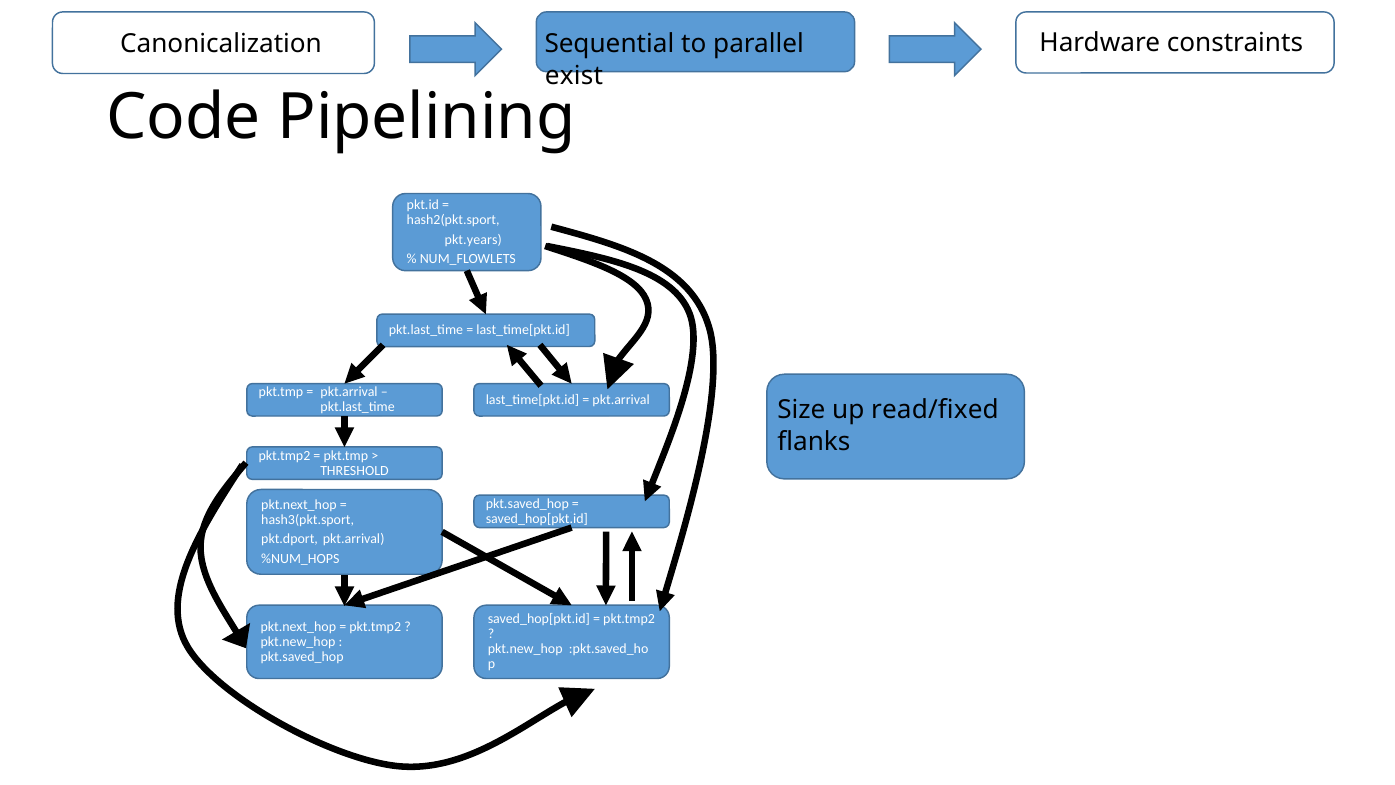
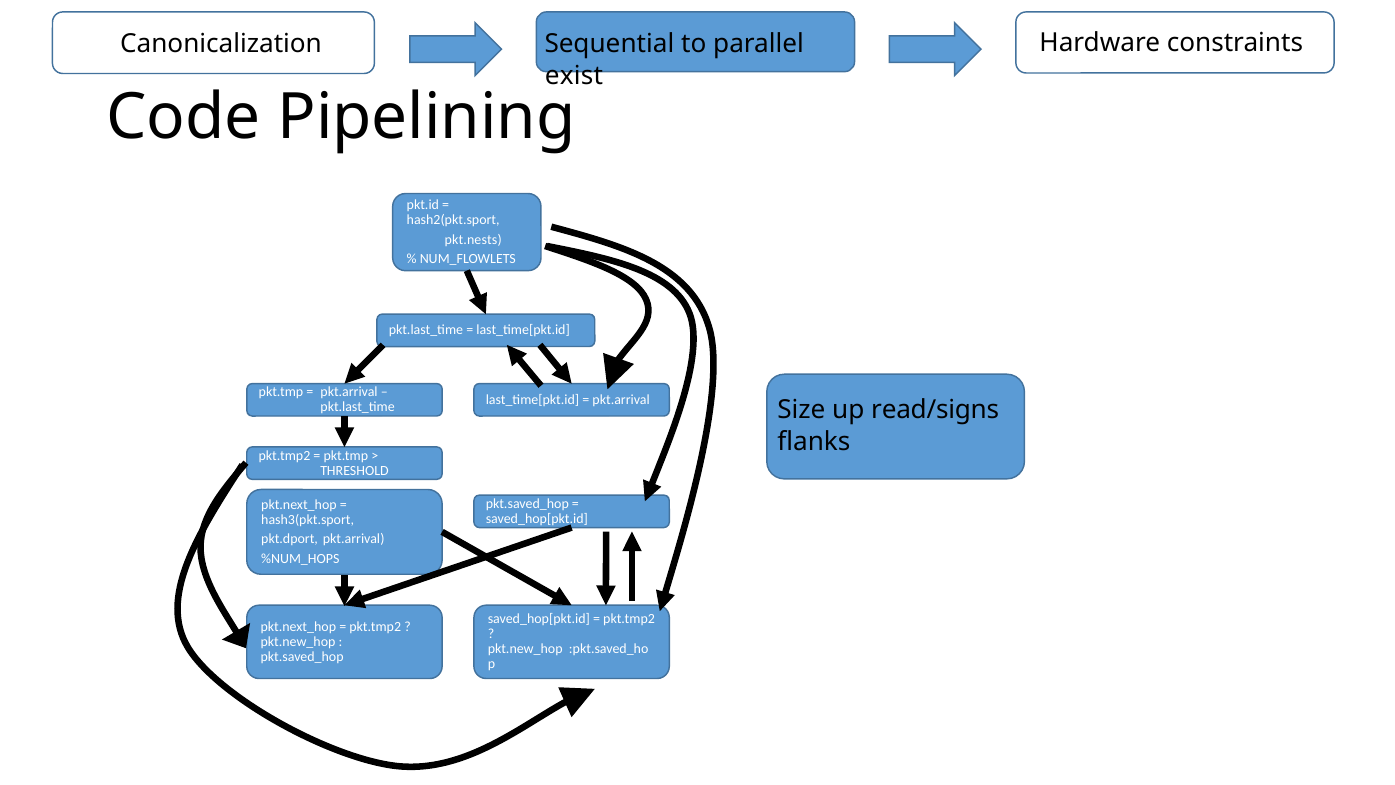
pkt.years: pkt.years -> pkt.nests (473, 239)
read/fixed: read/fixed -> read/signs (935, 410)
